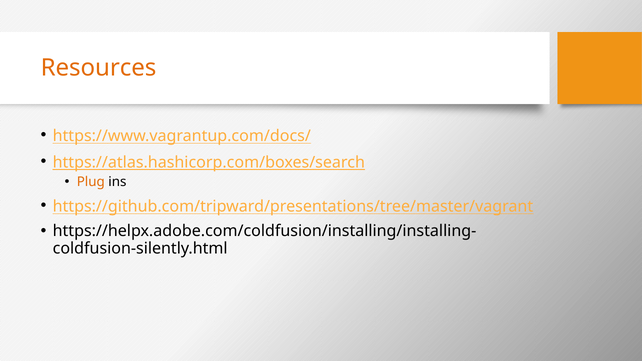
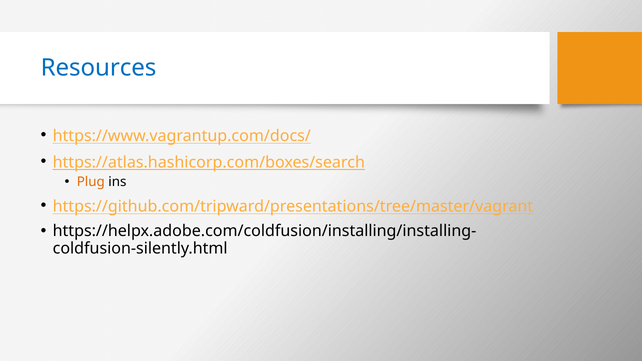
Resources colour: orange -> blue (98, 68)
